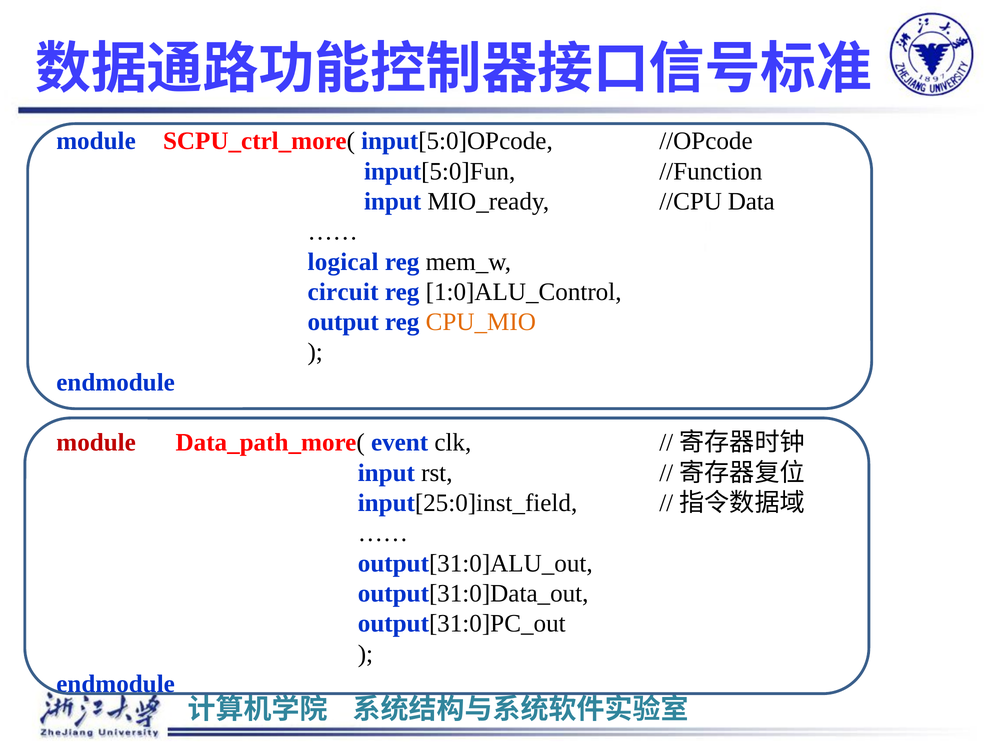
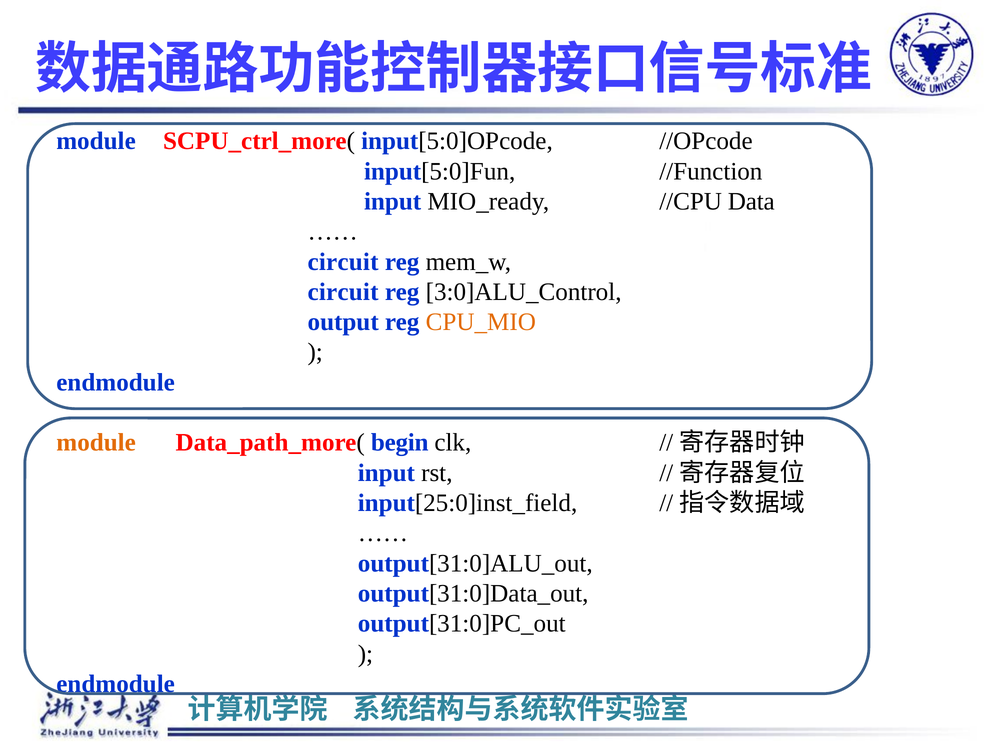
logical: logical -> circuit (343, 262)
1:0]ALU_Control: 1:0]ALU_Control -> 3:0]ALU_Control (524, 292)
module colour: red -> orange (96, 443)
event: event -> begin (400, 443)
